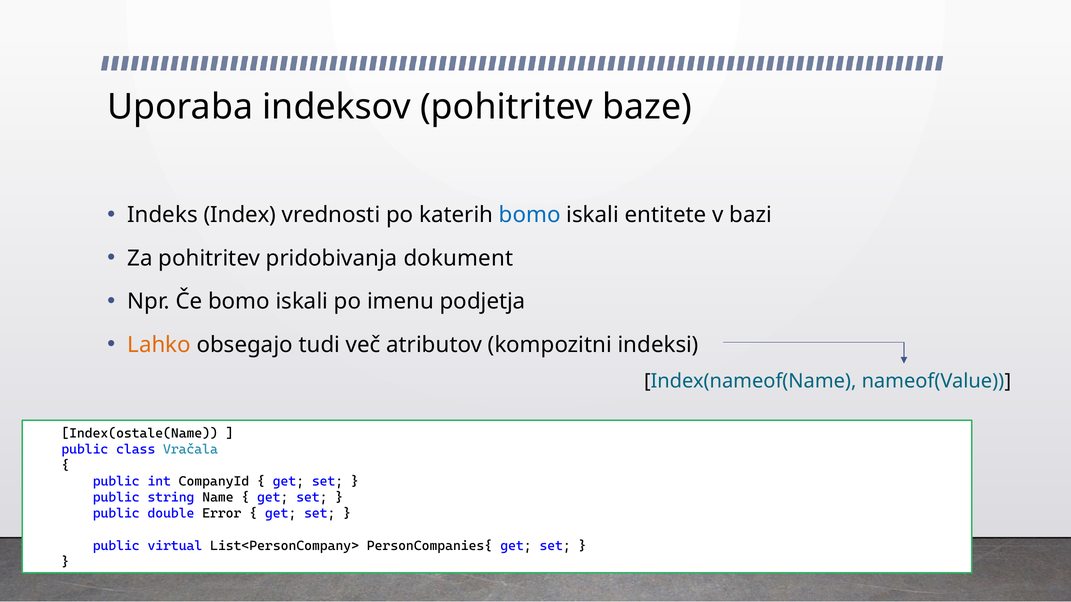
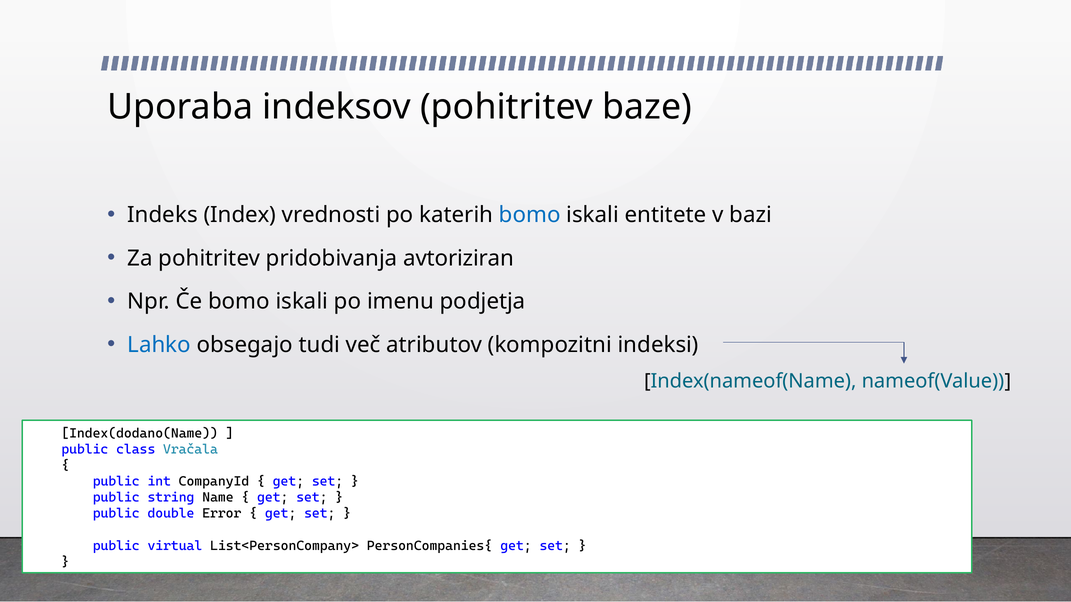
dokument: dokument -> avtoriziran (459, 258)
Lahko colour: orange -> blue (159, 345)
Index(ostale(Name: Index(ostale(Name -> Index(dodano(Name (140, 434)
